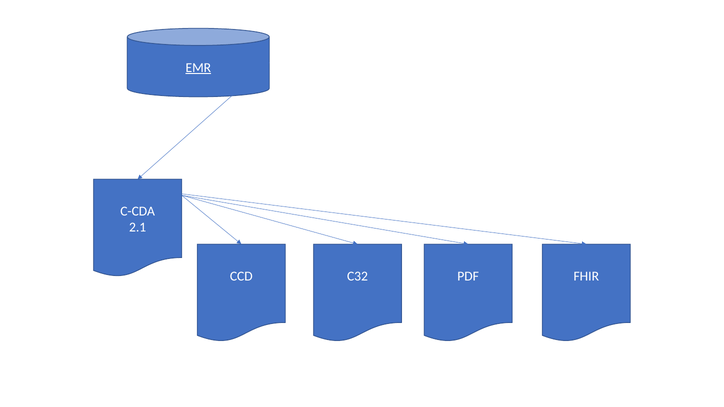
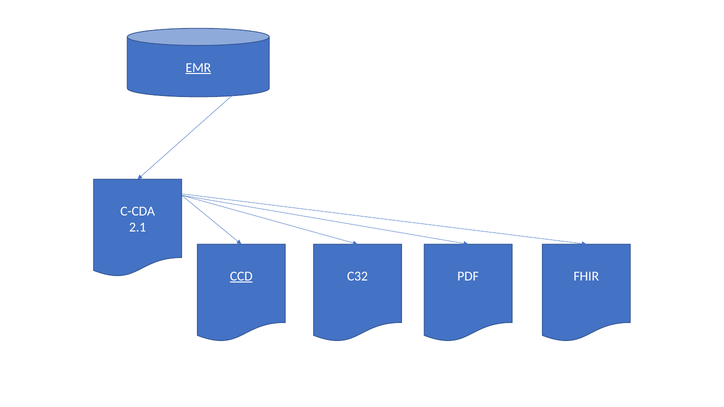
CCD underline: none -> present (241, 276)
